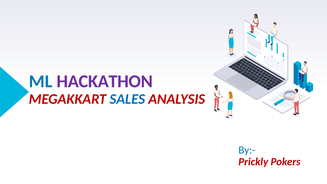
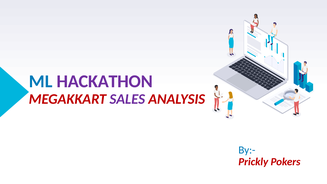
SALES colour: blue -> purple (127, 99)
